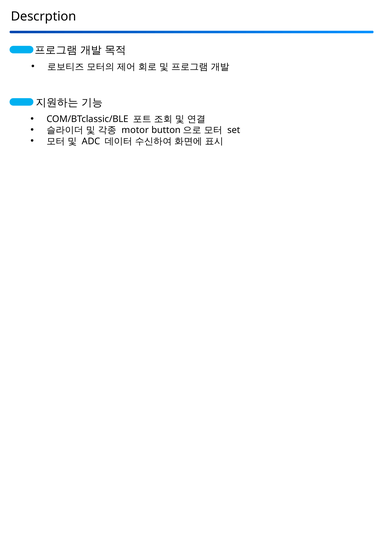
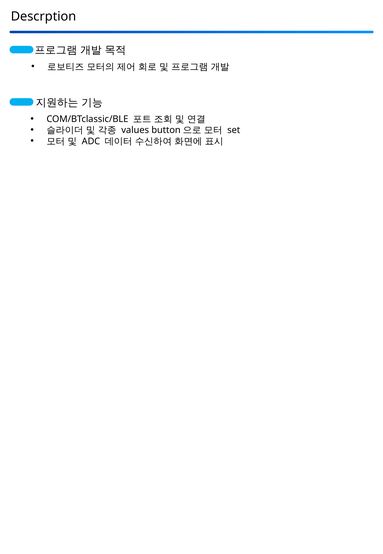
motor: motor -> values (135, 130)
